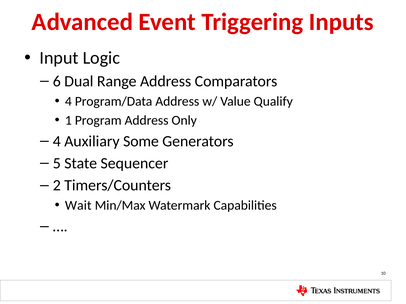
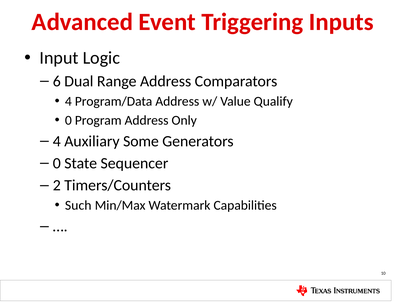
1: 1 -> 0 (68, 121)
5: 5 -> 0 (57, 164)
Wait: Wait -> Such (78, 206)
